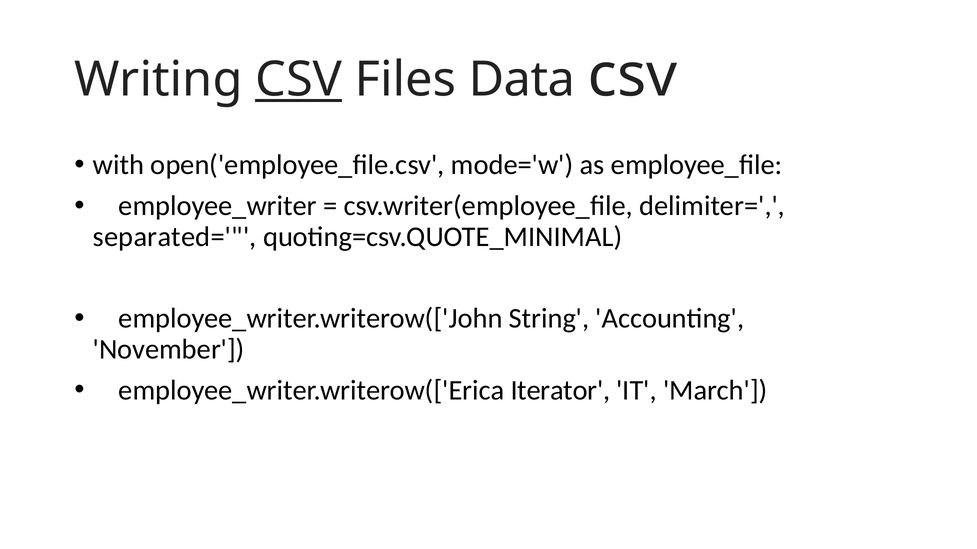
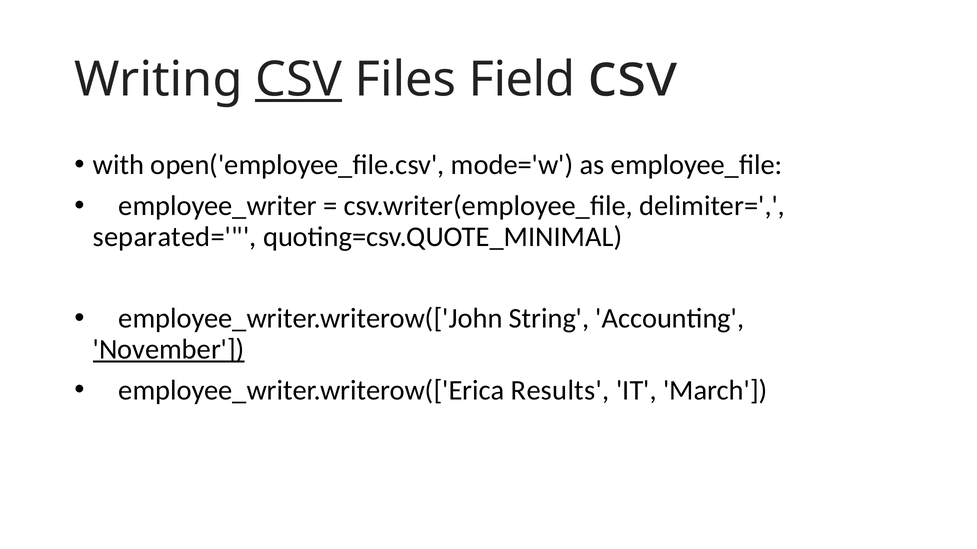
Data: Data -> Field (522, 80)
November underline: none -> present (169, 350)
Iterator: Iterator -> Results (560, 391)
